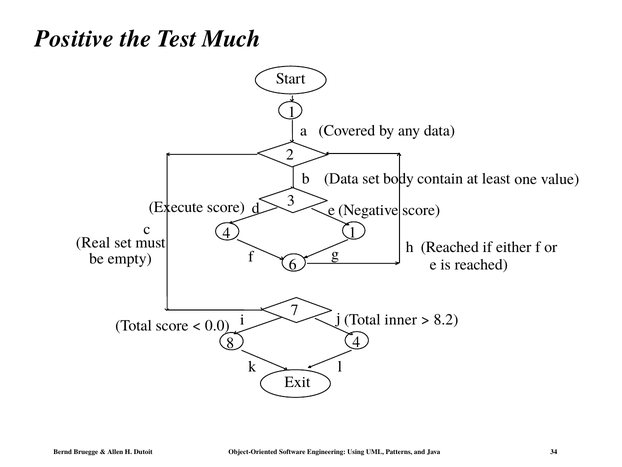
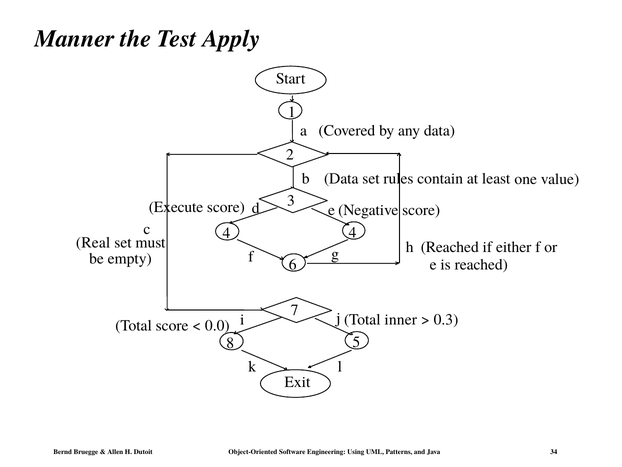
Positive: Positive -> Manner (75, 39)
Much: Much -> Apply (231, 39)
body: body -> rules (398, 179)
4 1: 1 -> 4 (353, 232)
8.2: 8.2 -> 0.3 (446, 319)
8 4: 4 -> 5 (356, 342)
